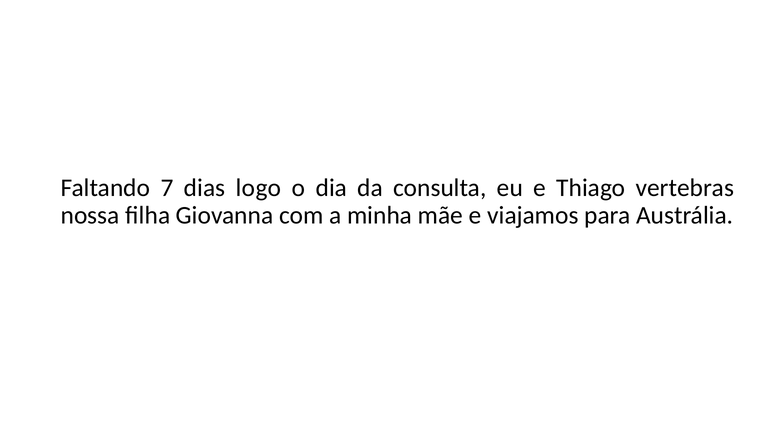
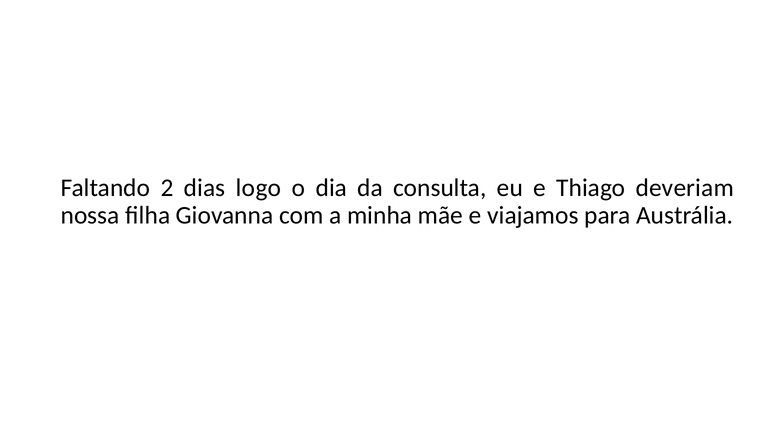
7: 7 -> 2 (167, 188)
vertebras: vertebras -> deveriam (685, 188)
